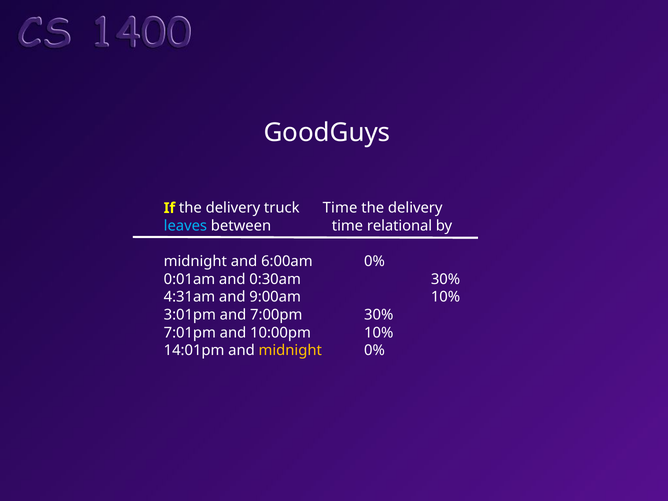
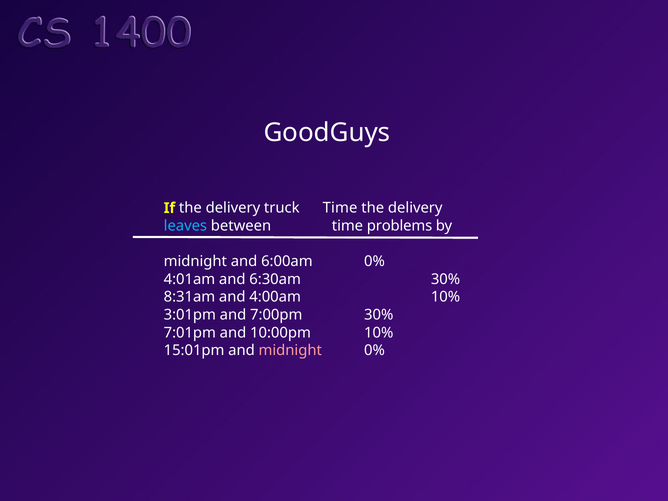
relational: relational -> problems (400, 226)
0:01am: 0:01am -> 4:01am (189, 279)
0:30am: 0:30am -> 6:30am (275, 279)
4:31am: 4:31am -> 8:31am (189, 297)
9:00am: 9:00am -> 4:00am (275, 297)
14:01pm: 14:01pm -> 15:01pm (194, 350)
midnight colour: yellow -> pink (290, 350)
